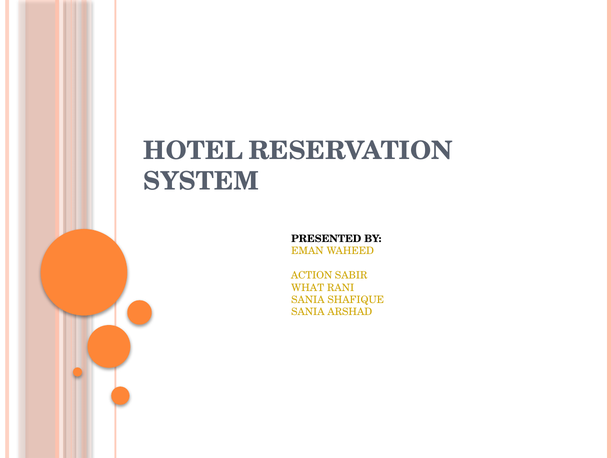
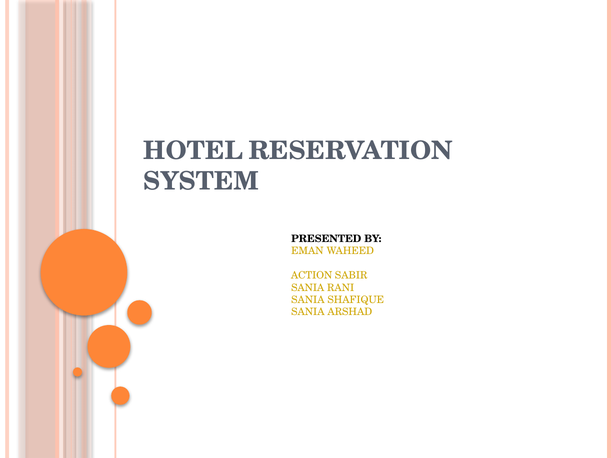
WHAT: WHAT -> SANIA (308, 288)
